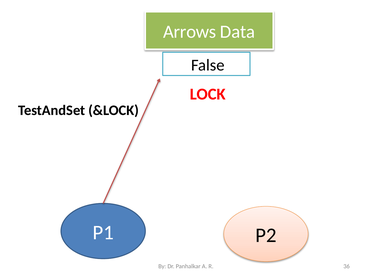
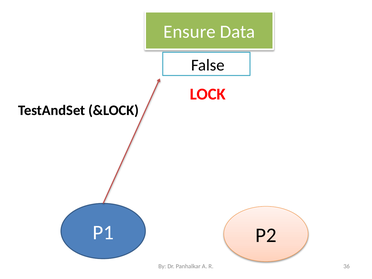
Arrows: Arrows -> Ensure (190, 32)
